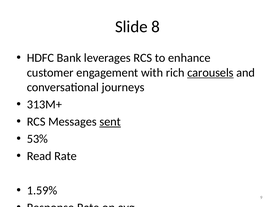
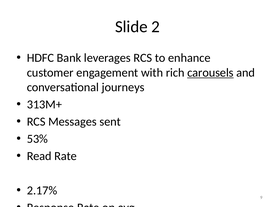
8: 8 -> 2 (156, 27)
sent underline: present -> none (110, 121)
1.59%: 1.59% -> 2.17% (42, 190)
